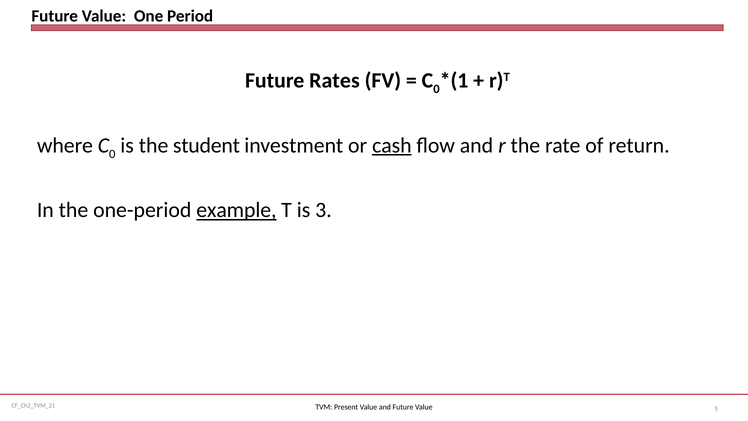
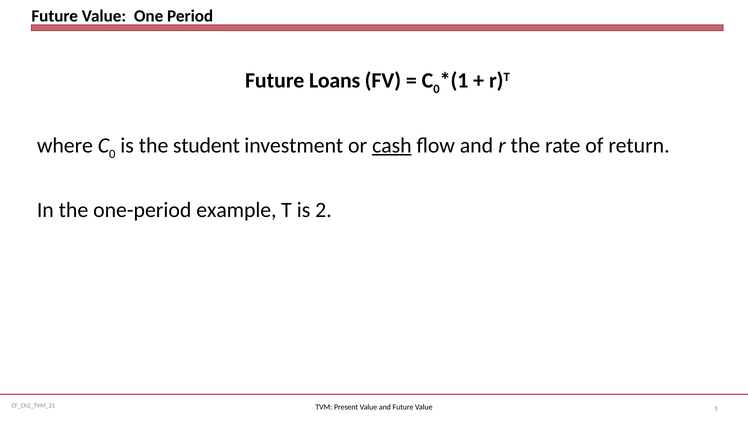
Rates: Rates -> Loans (335, 81)
example underline: present -> none (236, 210)
3: 3 -> 2 (324, 210)
